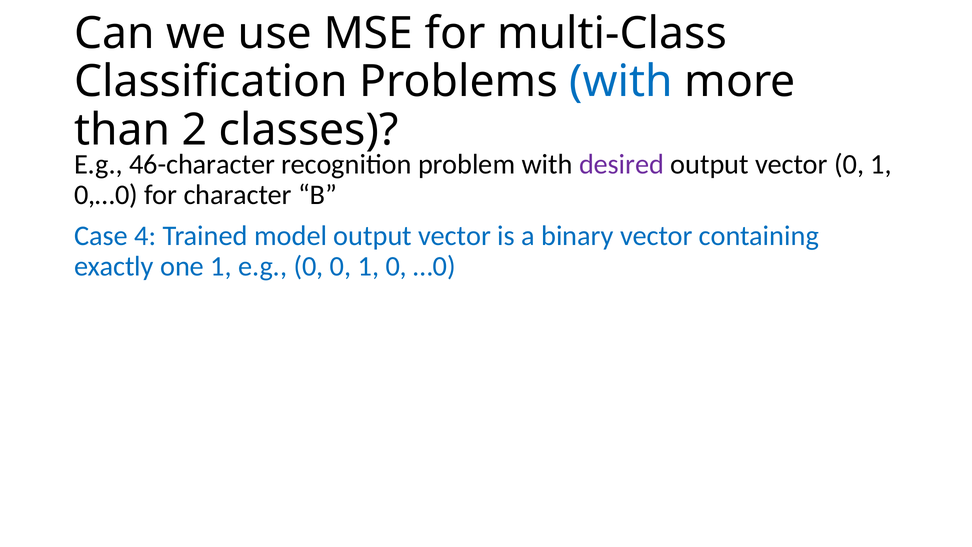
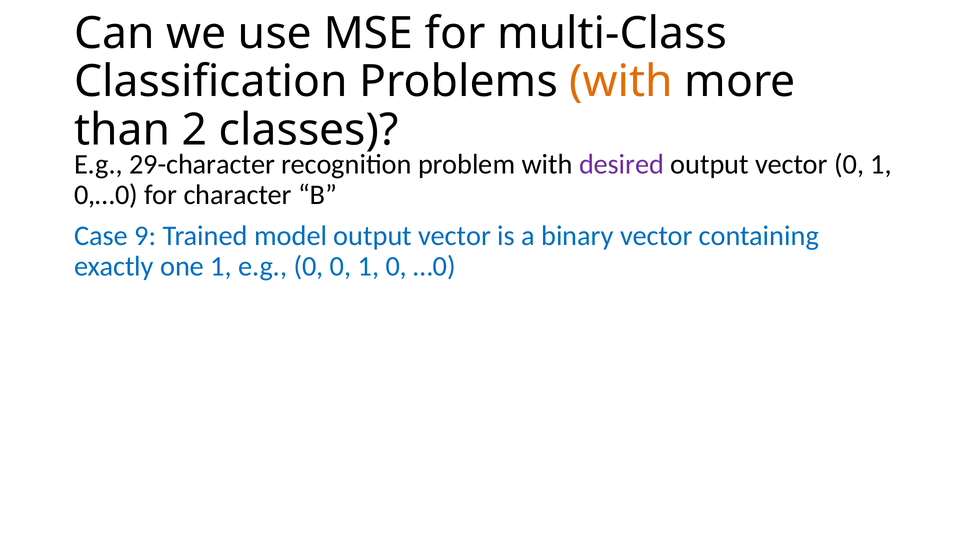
with colour: blue -> orange (621, 82)
46-character: 46-character -> 29-character (202, 164)
4: 4 -> 9 (145, 236)
